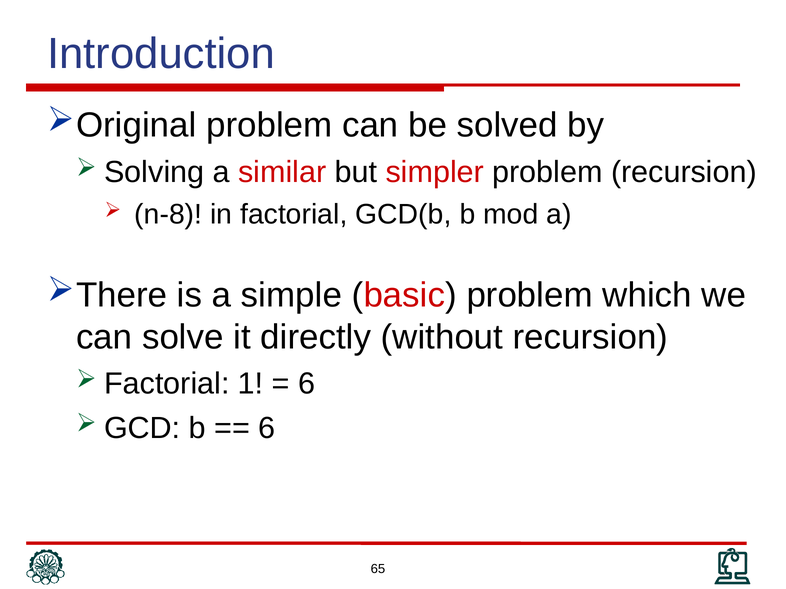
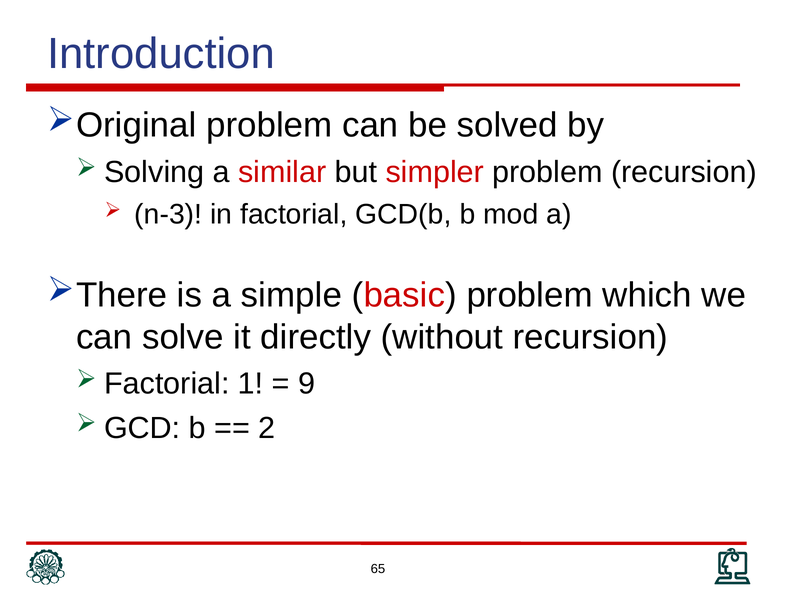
n-8: n-8 -> n-3 (168, 214)
6: 6 -> 9 (307, 384)
6: 6 -> 2 (267, 428)
